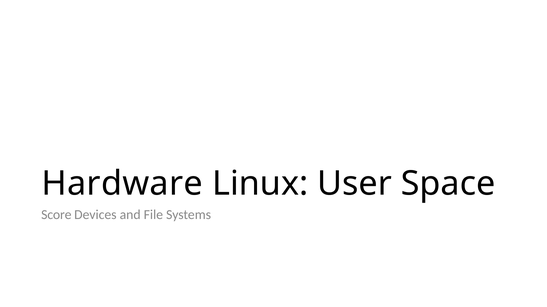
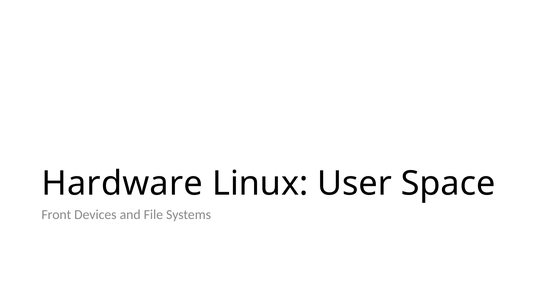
Score: Score -> Front (56, 215)
